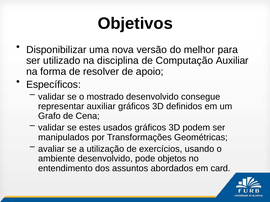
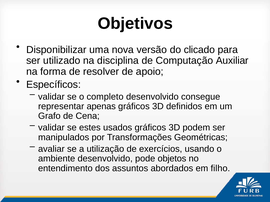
melhor: melhor -> clicado (199, 50)
mostrado: mostrado -> completo (105, 97)
representar auxiliar: auxiliar -> apenas (101, 107)
card: card -> filho (220, 169)
